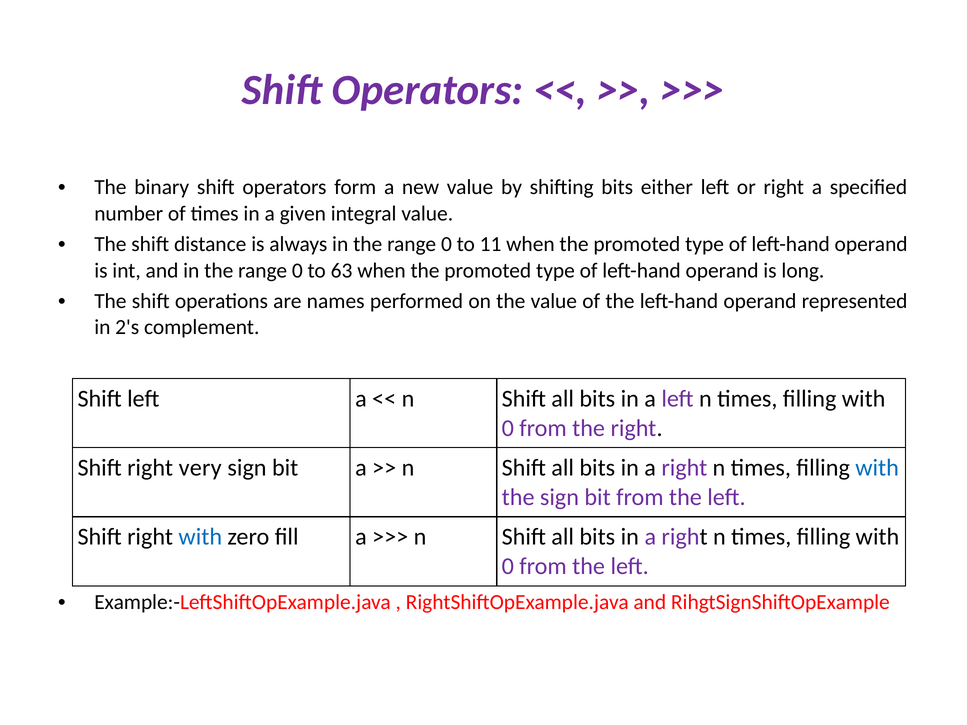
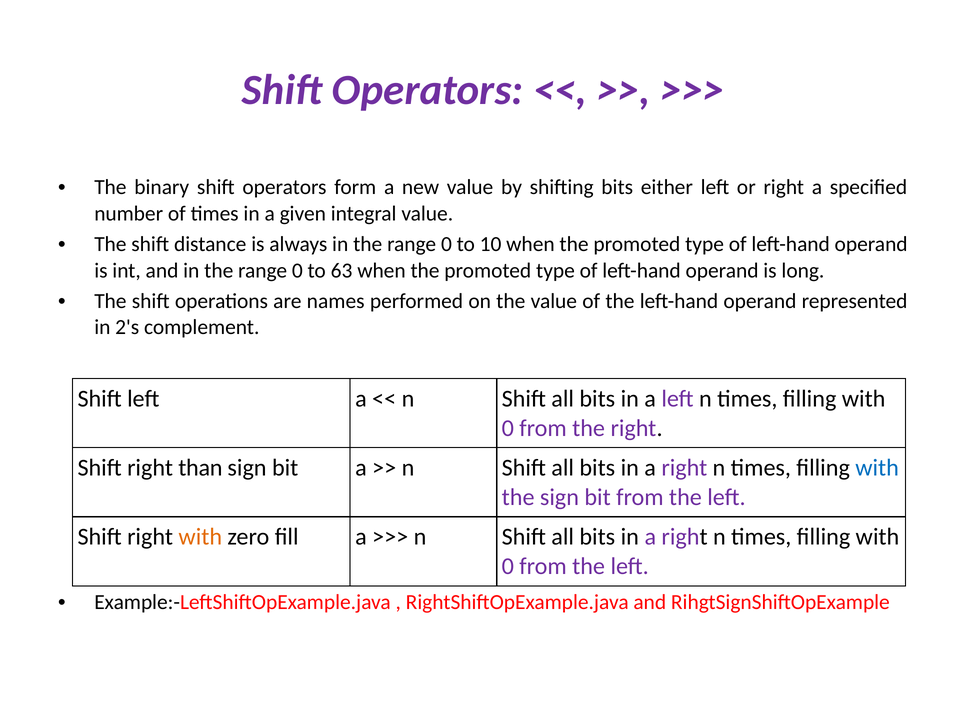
11: 11 -> 10 (491, 244)
very: very -> than (200, 468)
with colour: blue -> orange (200, 537)
